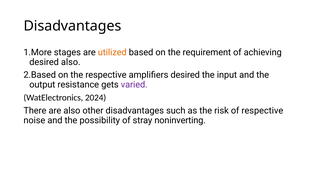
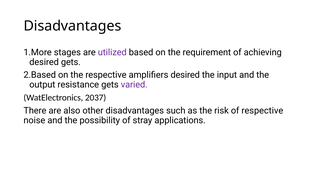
utilized colour: orange -> purple (112, 52)
desired also: also -> gets (71, 62)
2024: 2024 -> 2037 (96, 98)
noninverting: noninverting -> applications (180, 120)
